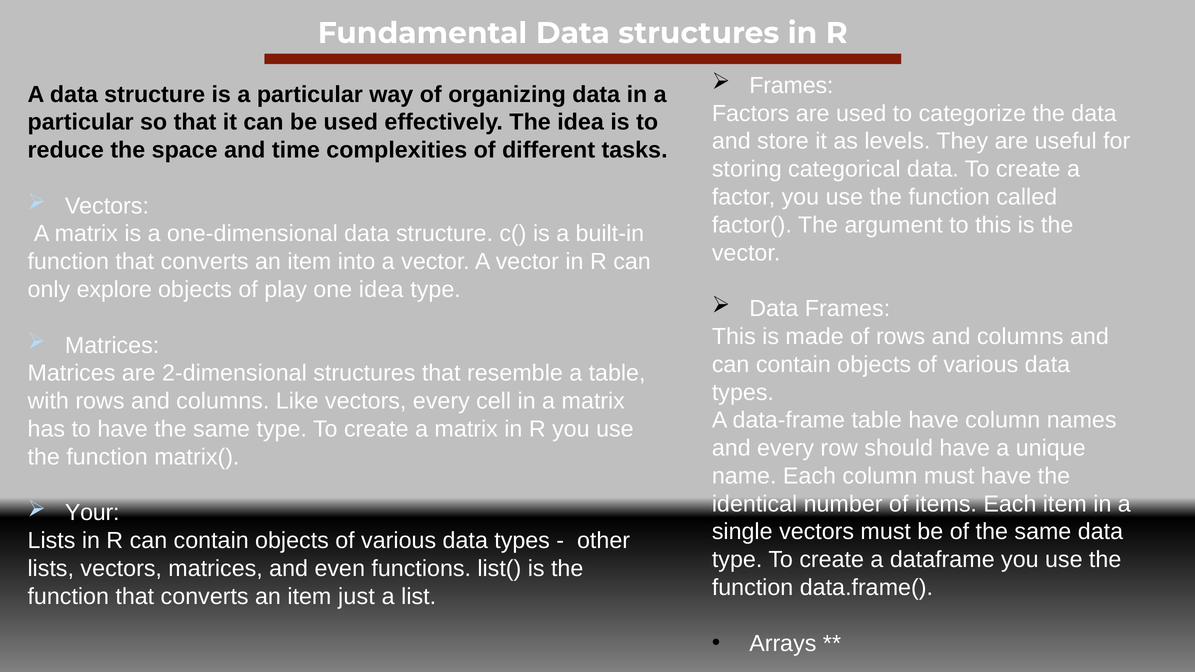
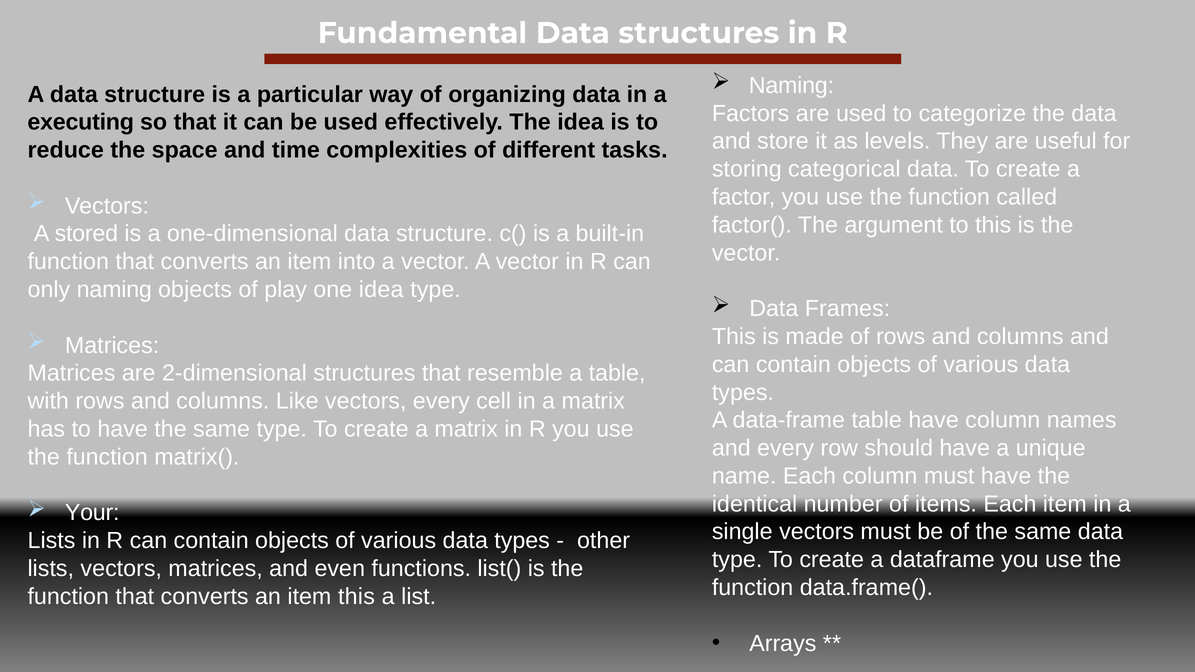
Frames: Frames -> Naming (791, 86)
particular: particular -> executing (81, 122)
matrix: matrix -> stored (86, 234)
only explore: explore -> naming (114, 290)
item just: just -> this (356, 597)
